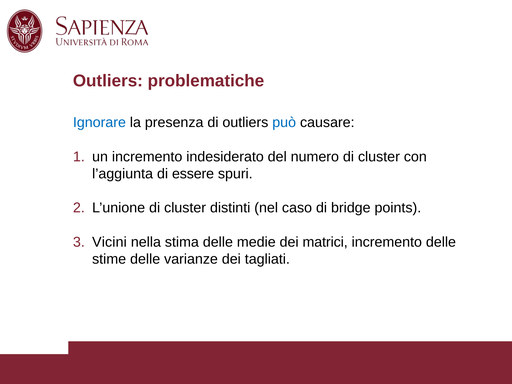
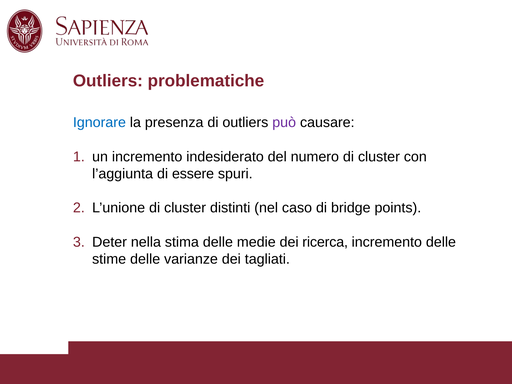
può colour: blue -> purple (284, 123)
Vicini: Vicini -> Deter (110, 242)
matrici: matrici -> ricerca (325, 242)
